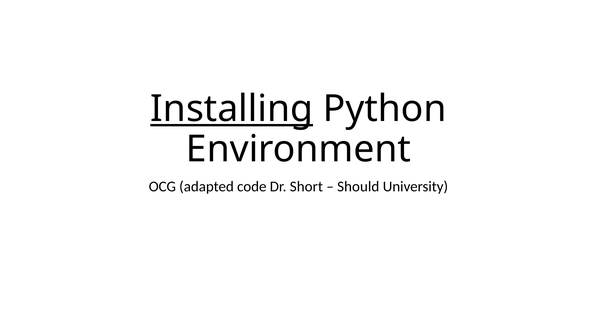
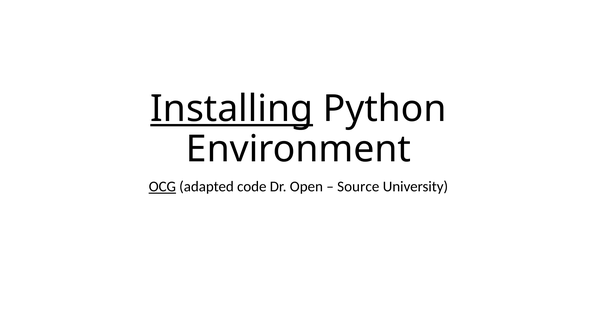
OCG underline: none -> present (162, 187)
Short: Short -> Open (306, 187)
Should: Should -> Source (358, 187)
